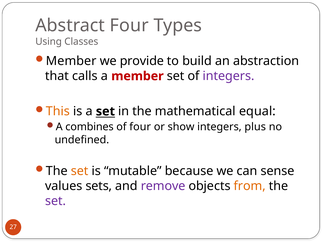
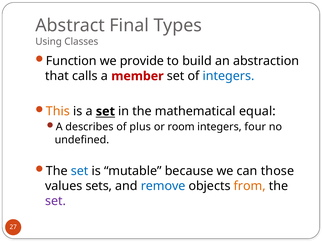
Abstract Four: Four -> Final (129, 25)
Member: Member -> Function (71, 61)
integers colour: purple -> blue (229, 76)
combines: combines -> describes (89, 127)
of four: four -> plus (140, 127)
show: show -> room (181, 127)
plus: plus -> four (255, 127)
set colour: orange -> blue (80, 171)
sense: sense -> those (277, 171)
remove colour: purple -> blue (163, 186)
